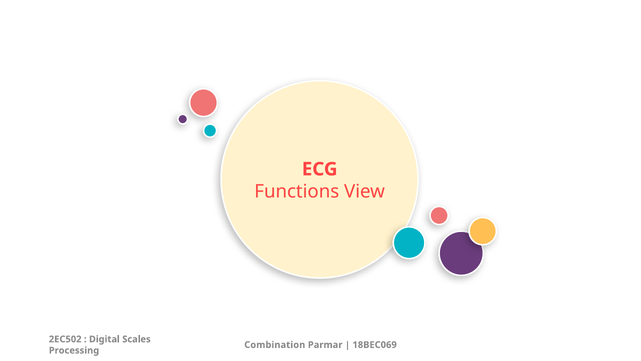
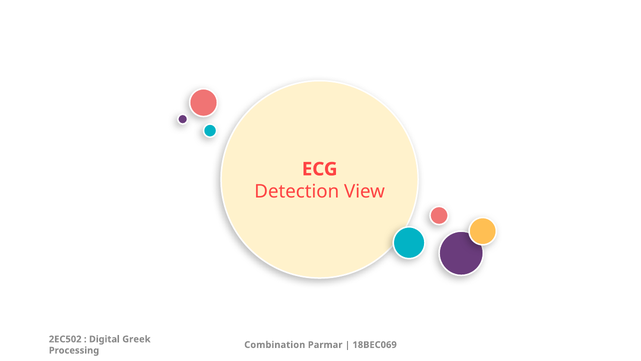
Functions: Functions -> Detection (297, 191)
Scales: Scales -> Greek (136, 339)
